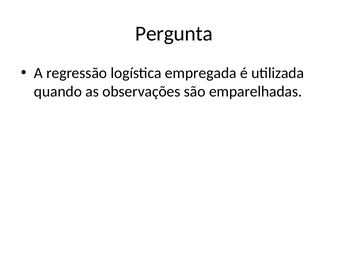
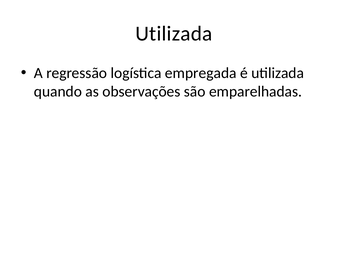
Pergunta: Pergunta -> Utilizada (174, 34)
